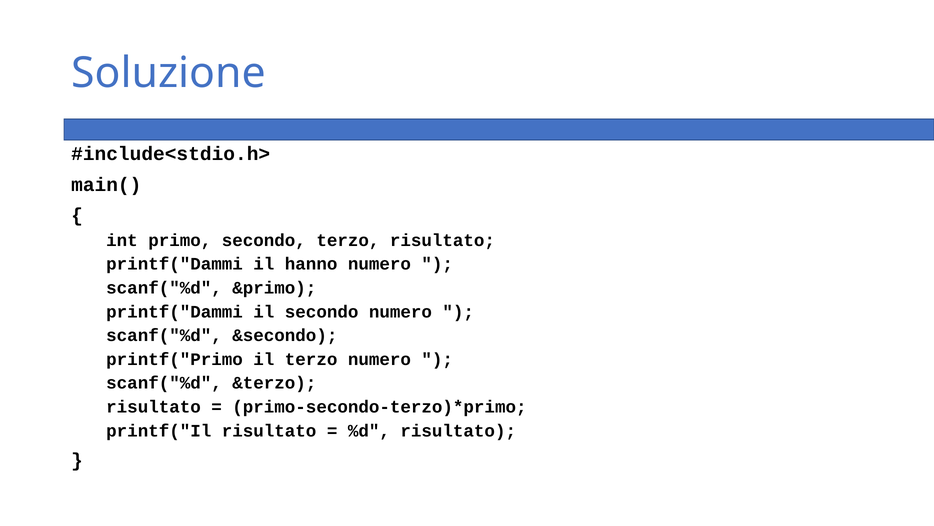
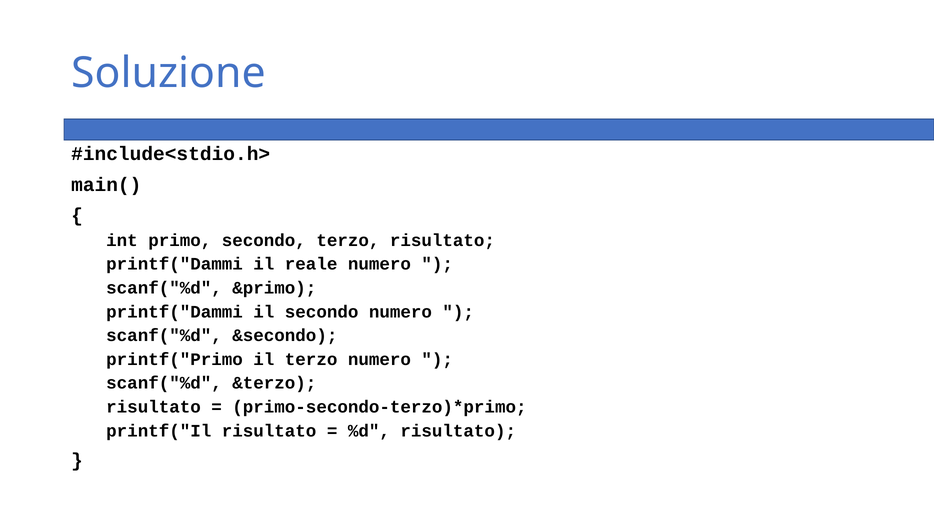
hanno: hanno -> reale (311, 264)
